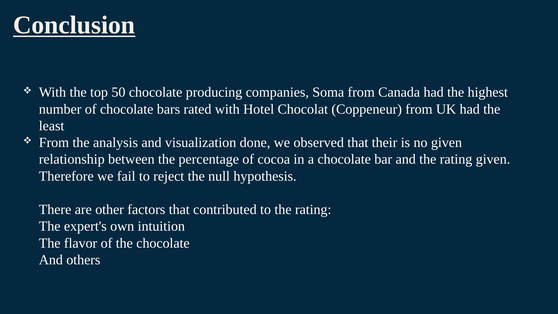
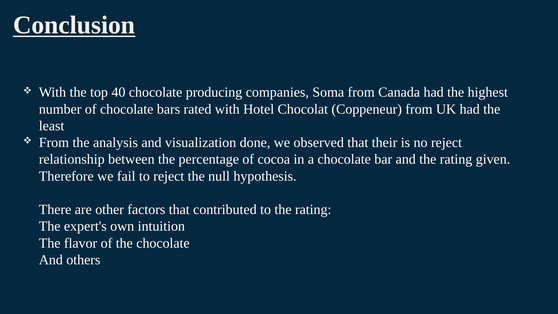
50: 50 -> 40 (118, 92)
no given: given -> reject (446, 143)
